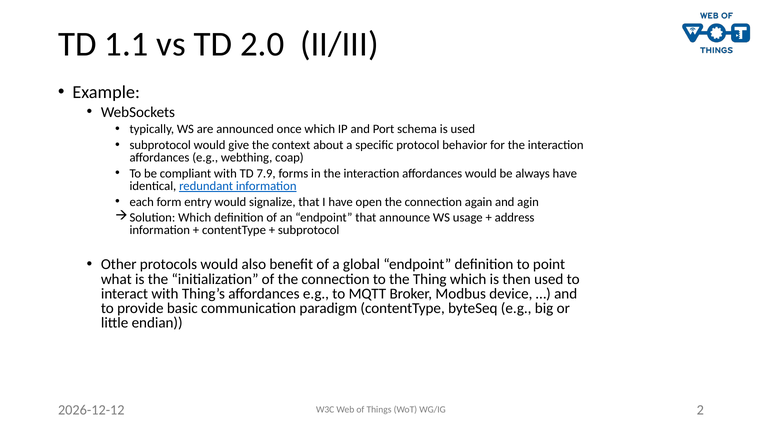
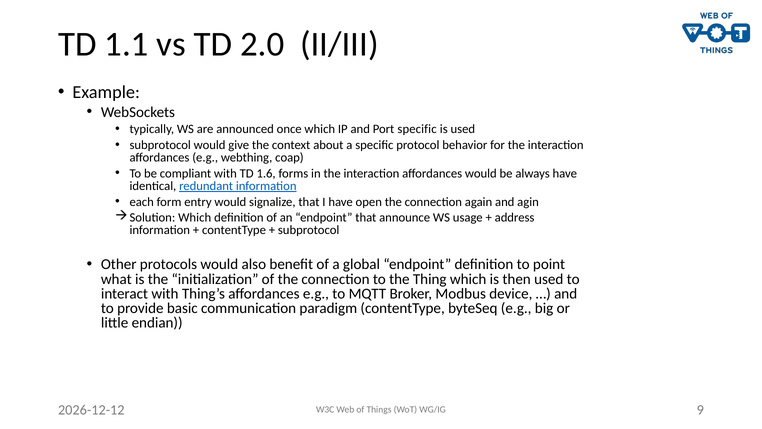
Port schema: schema -> specific (417, 129)
7.9: 7.9 -> 1.6 (266, 173)
2: 2 -> 9 (700, 410)
